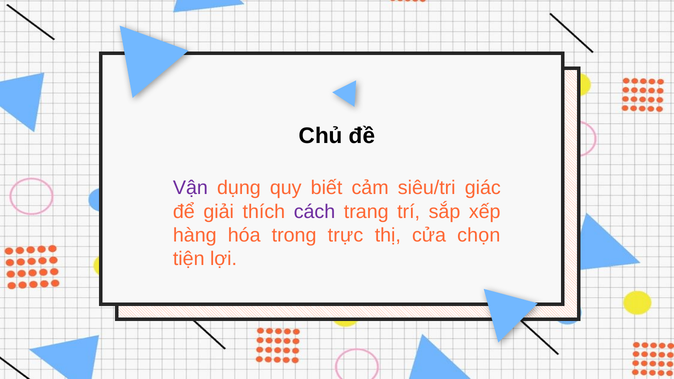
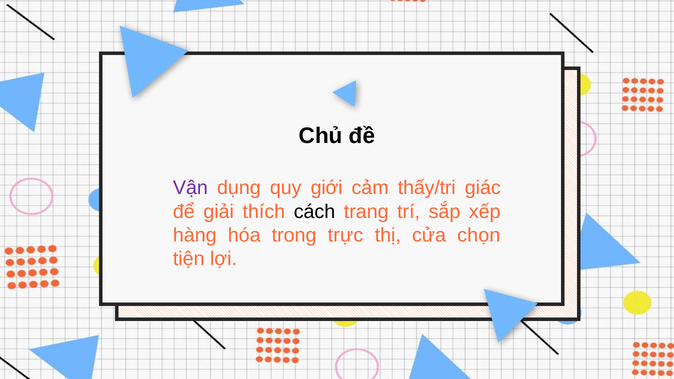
biết: biết -> giới (327, 188)
siêu/tri: siêu/tri -> thấy/tri (427, 188)
cách colour: purple -> black (314, 212)
